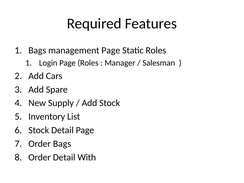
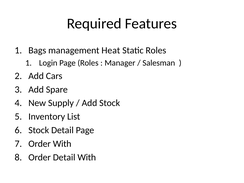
management Page: Page -> Heat (111, 50)
Order Bags: Bags -> With (62, 144)
